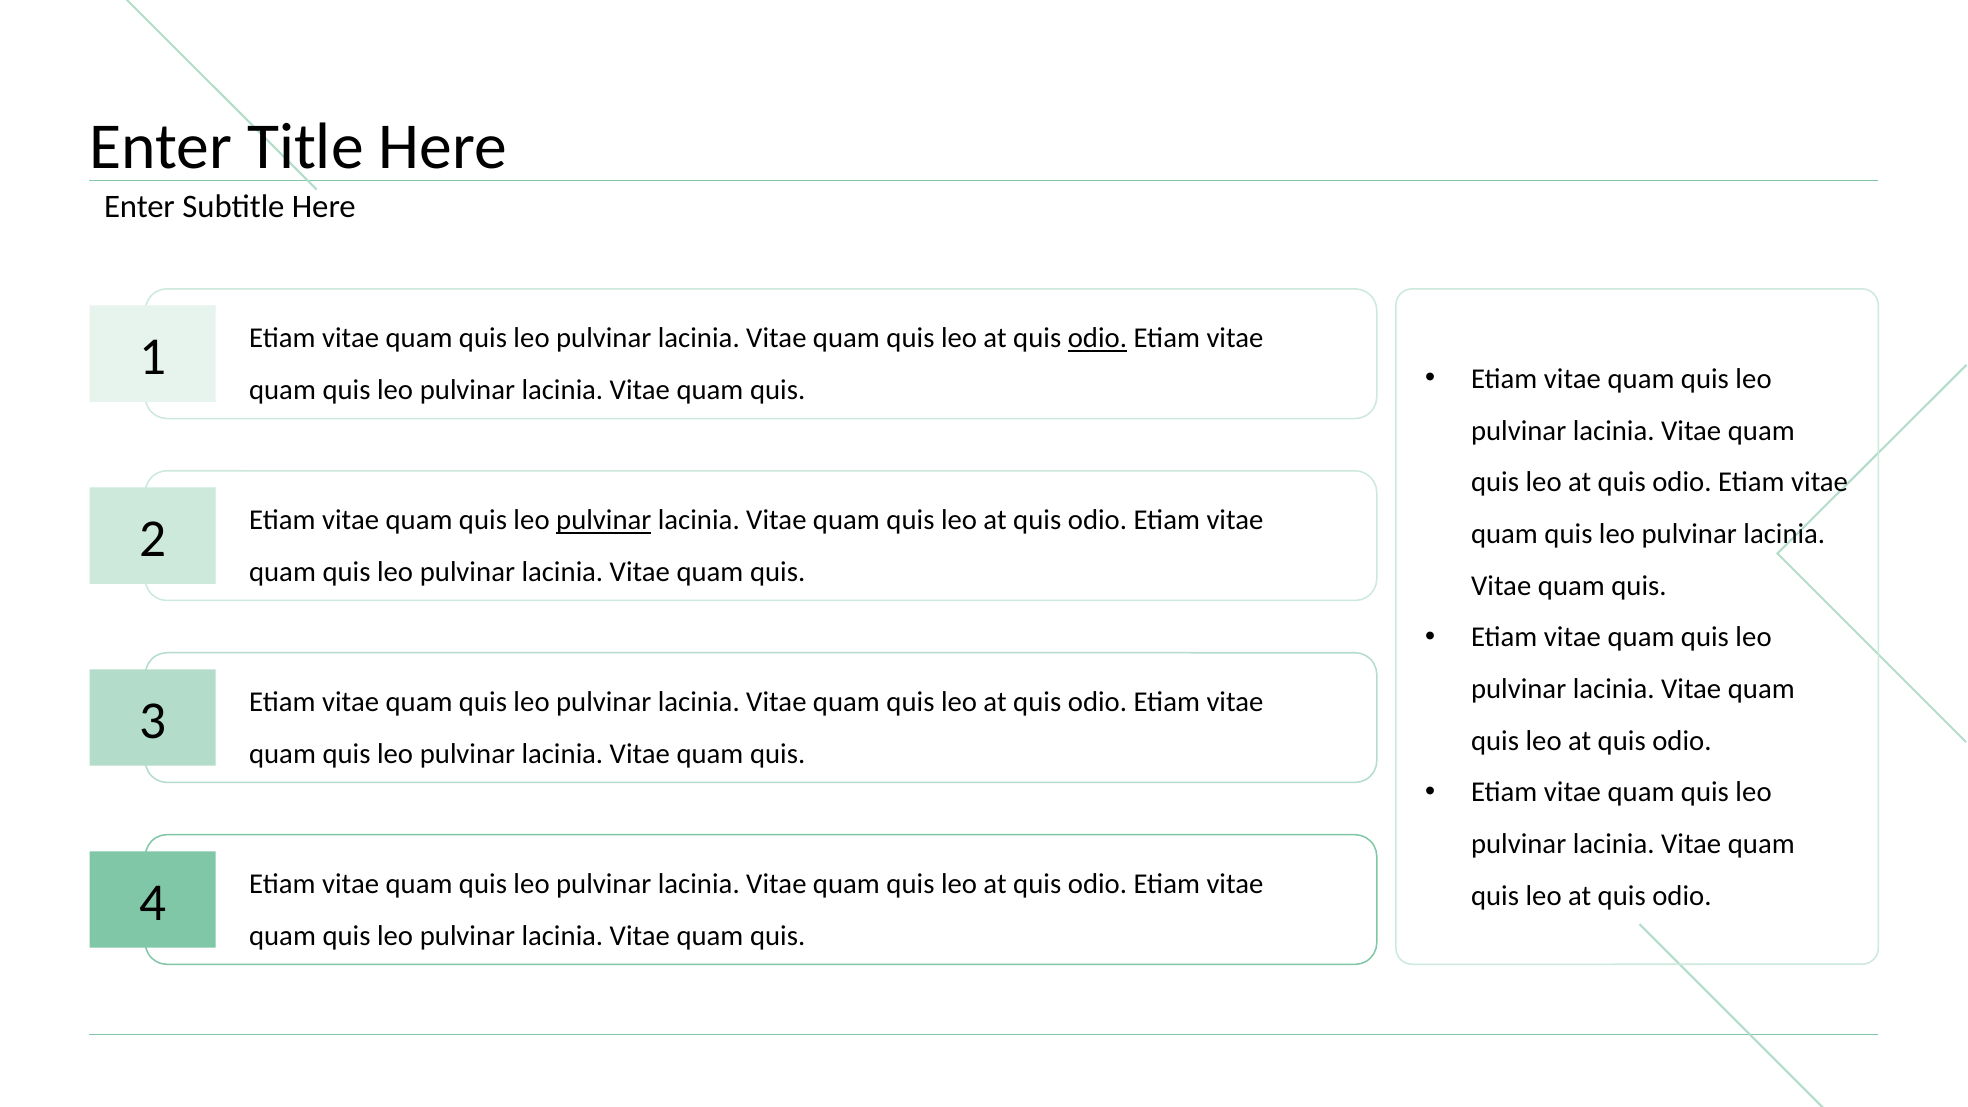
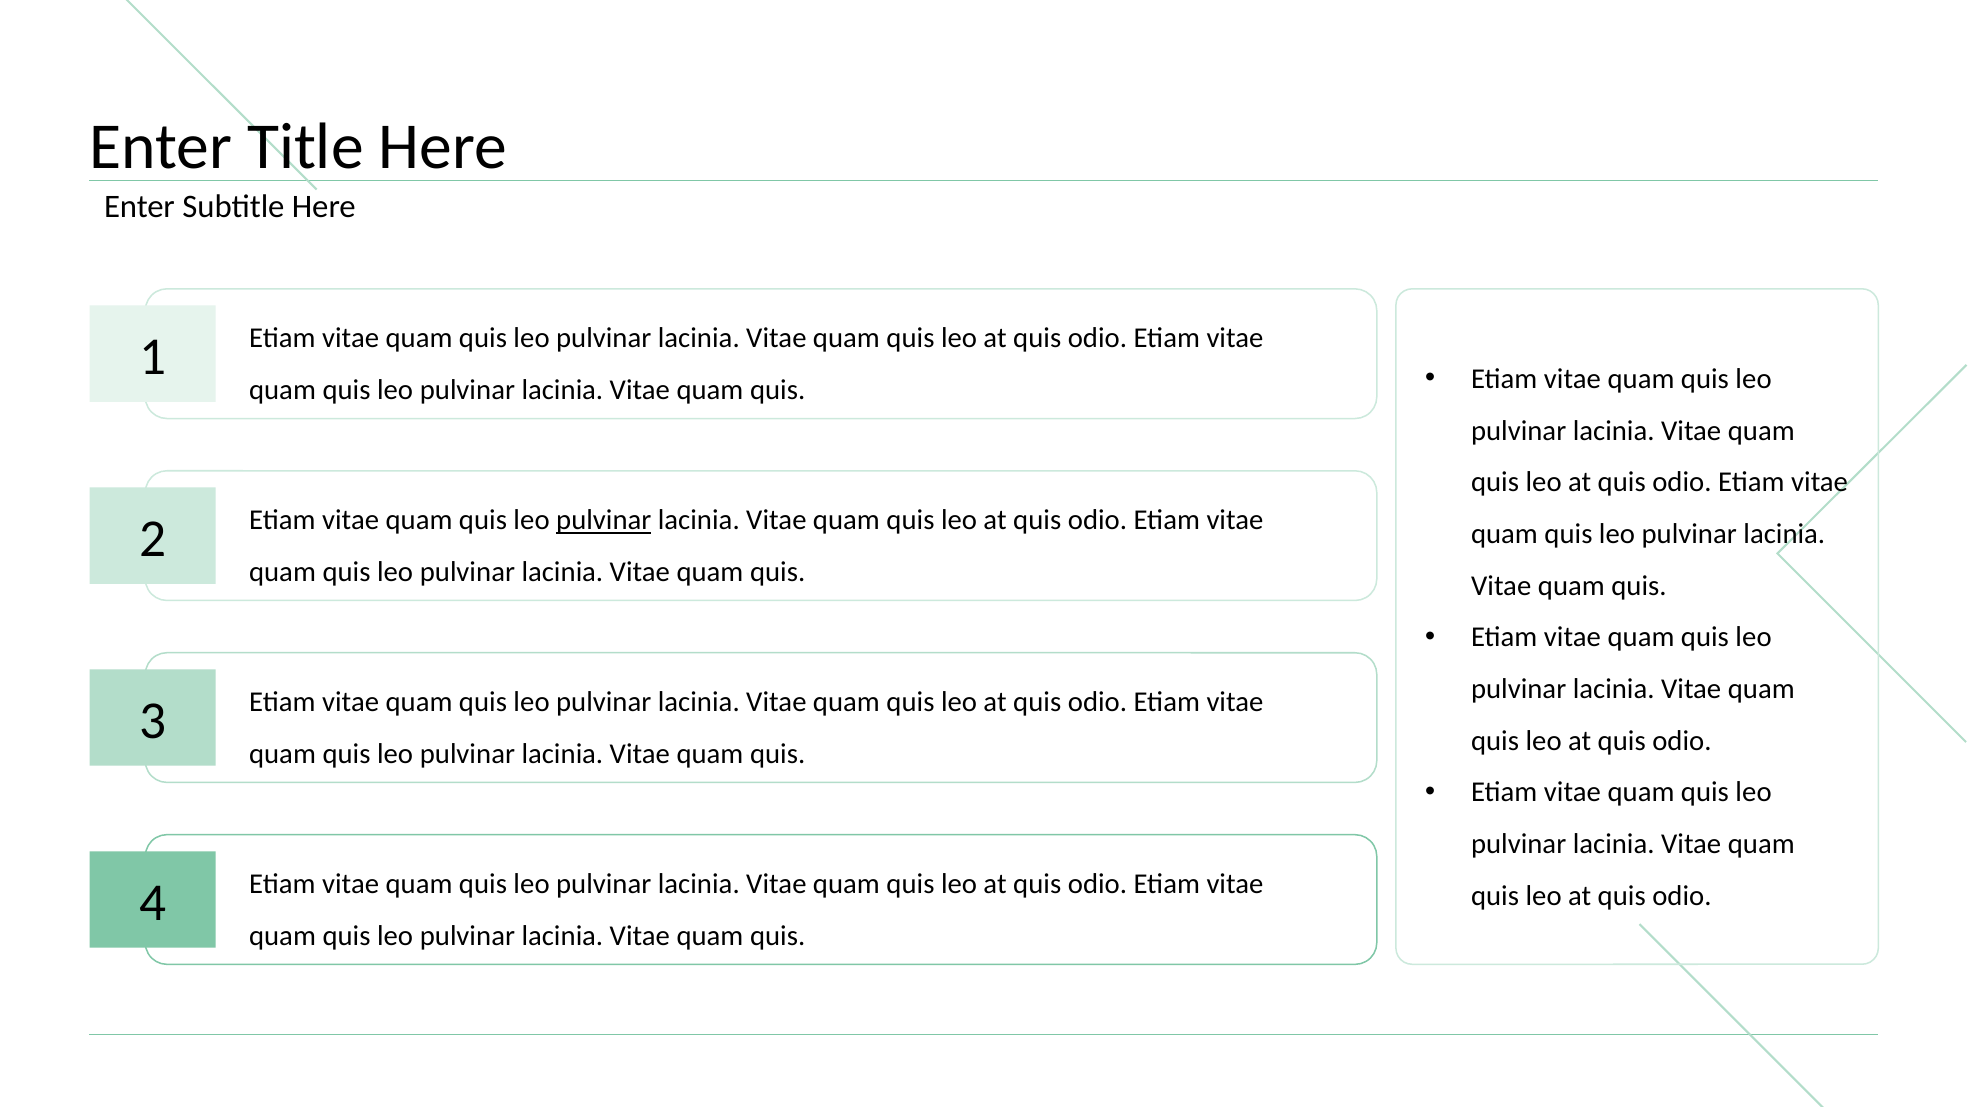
odio underline: present -> none (1097, 338)
